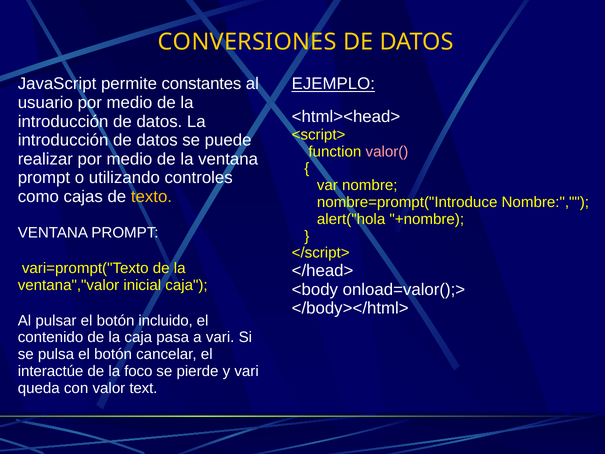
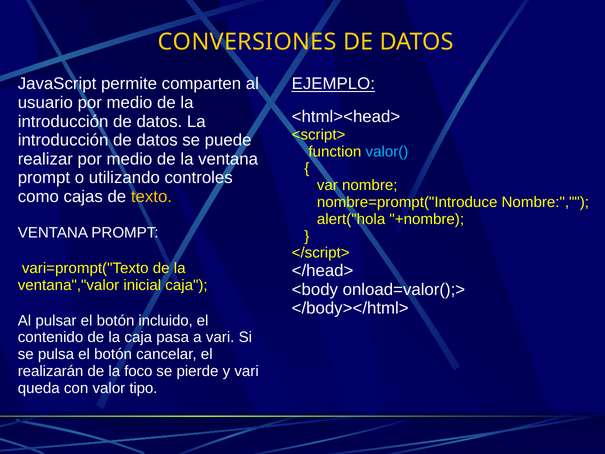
constantes: constantes -> comparten (201, 84)
valor( colour: pink -> light blue (387, 151)
interactúe: interactúe -> realizarán (51, 371)
text: text -> tipo (143, 388)
